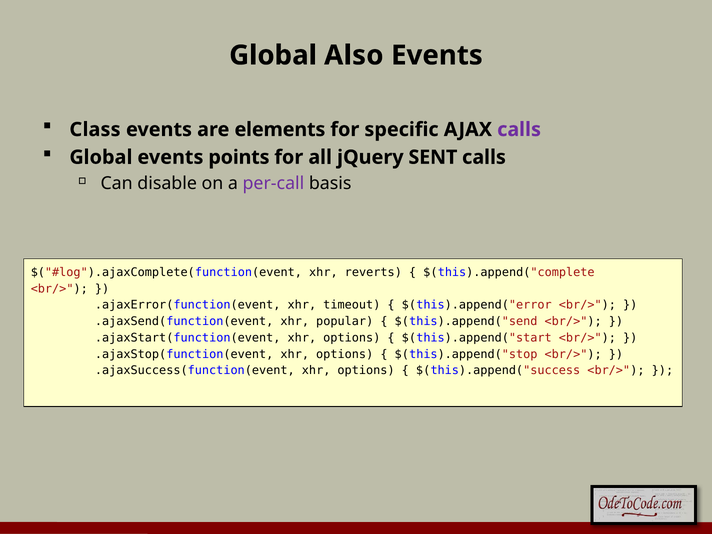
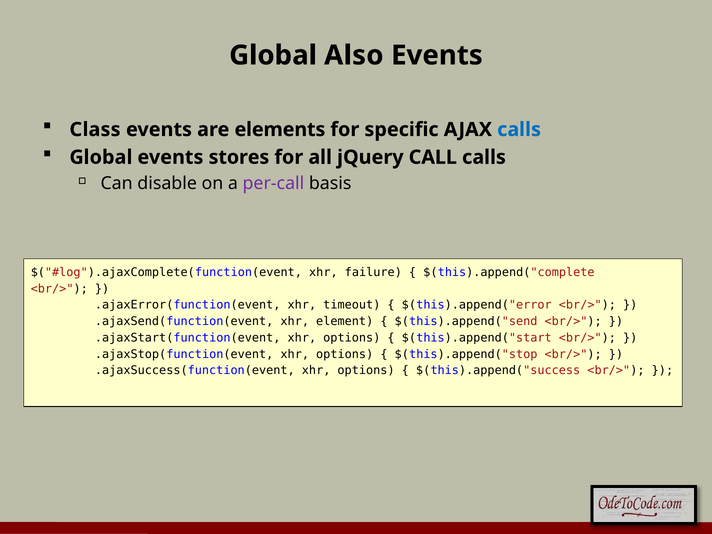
calls colour: purple -> blue (519, 130)
points: points -> stores (239, 157)
SENT: SENT -> CALL (433, 157)
reverts: reverts -> failure (373, 272)
popular: popular -> element (345, 321)
